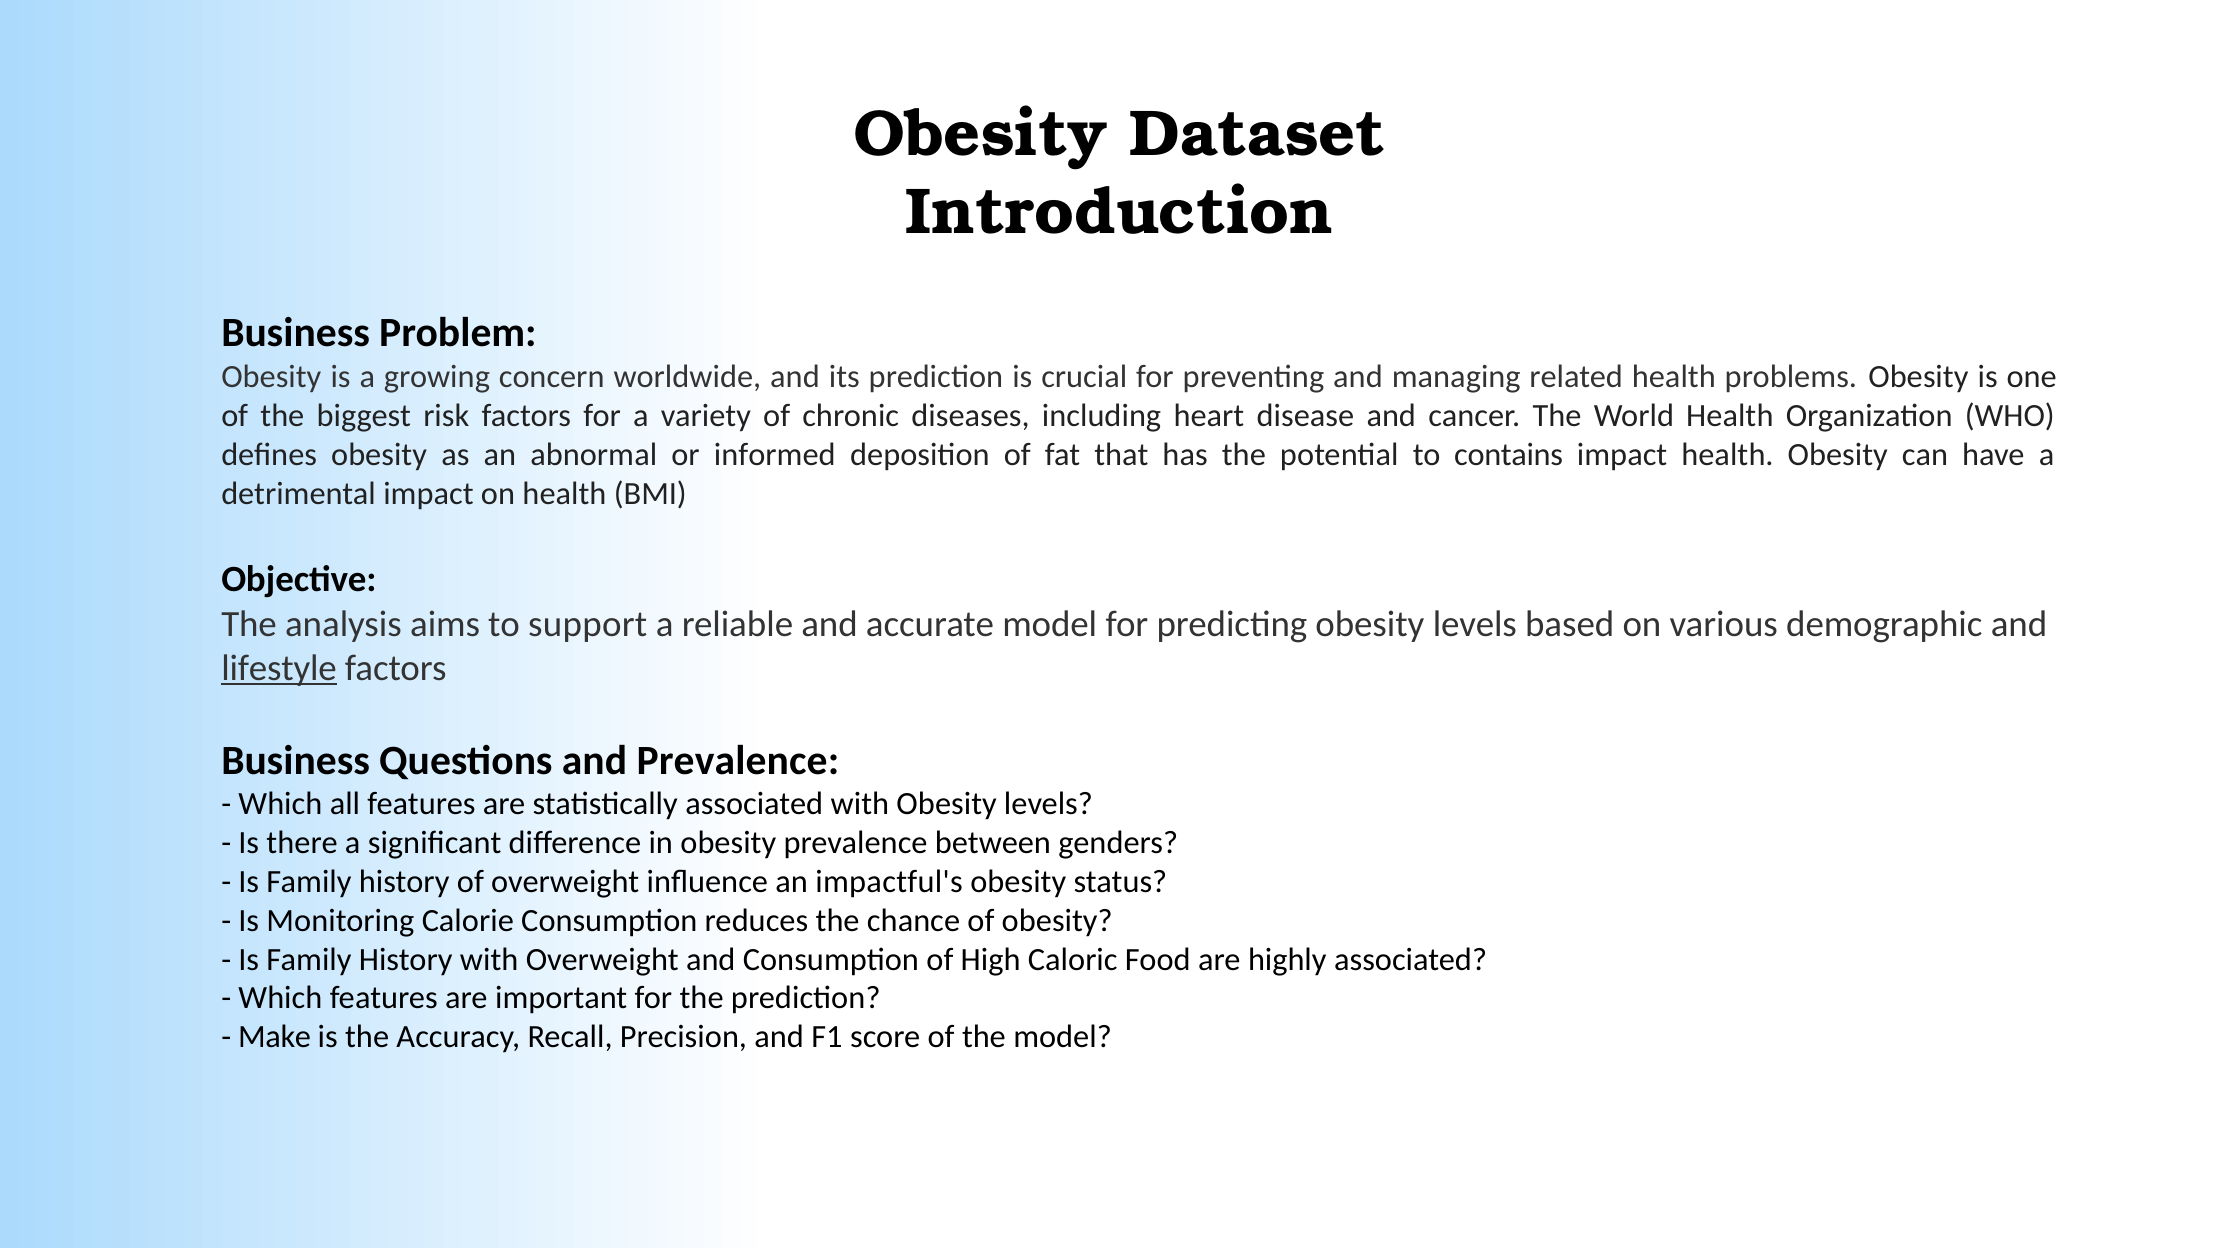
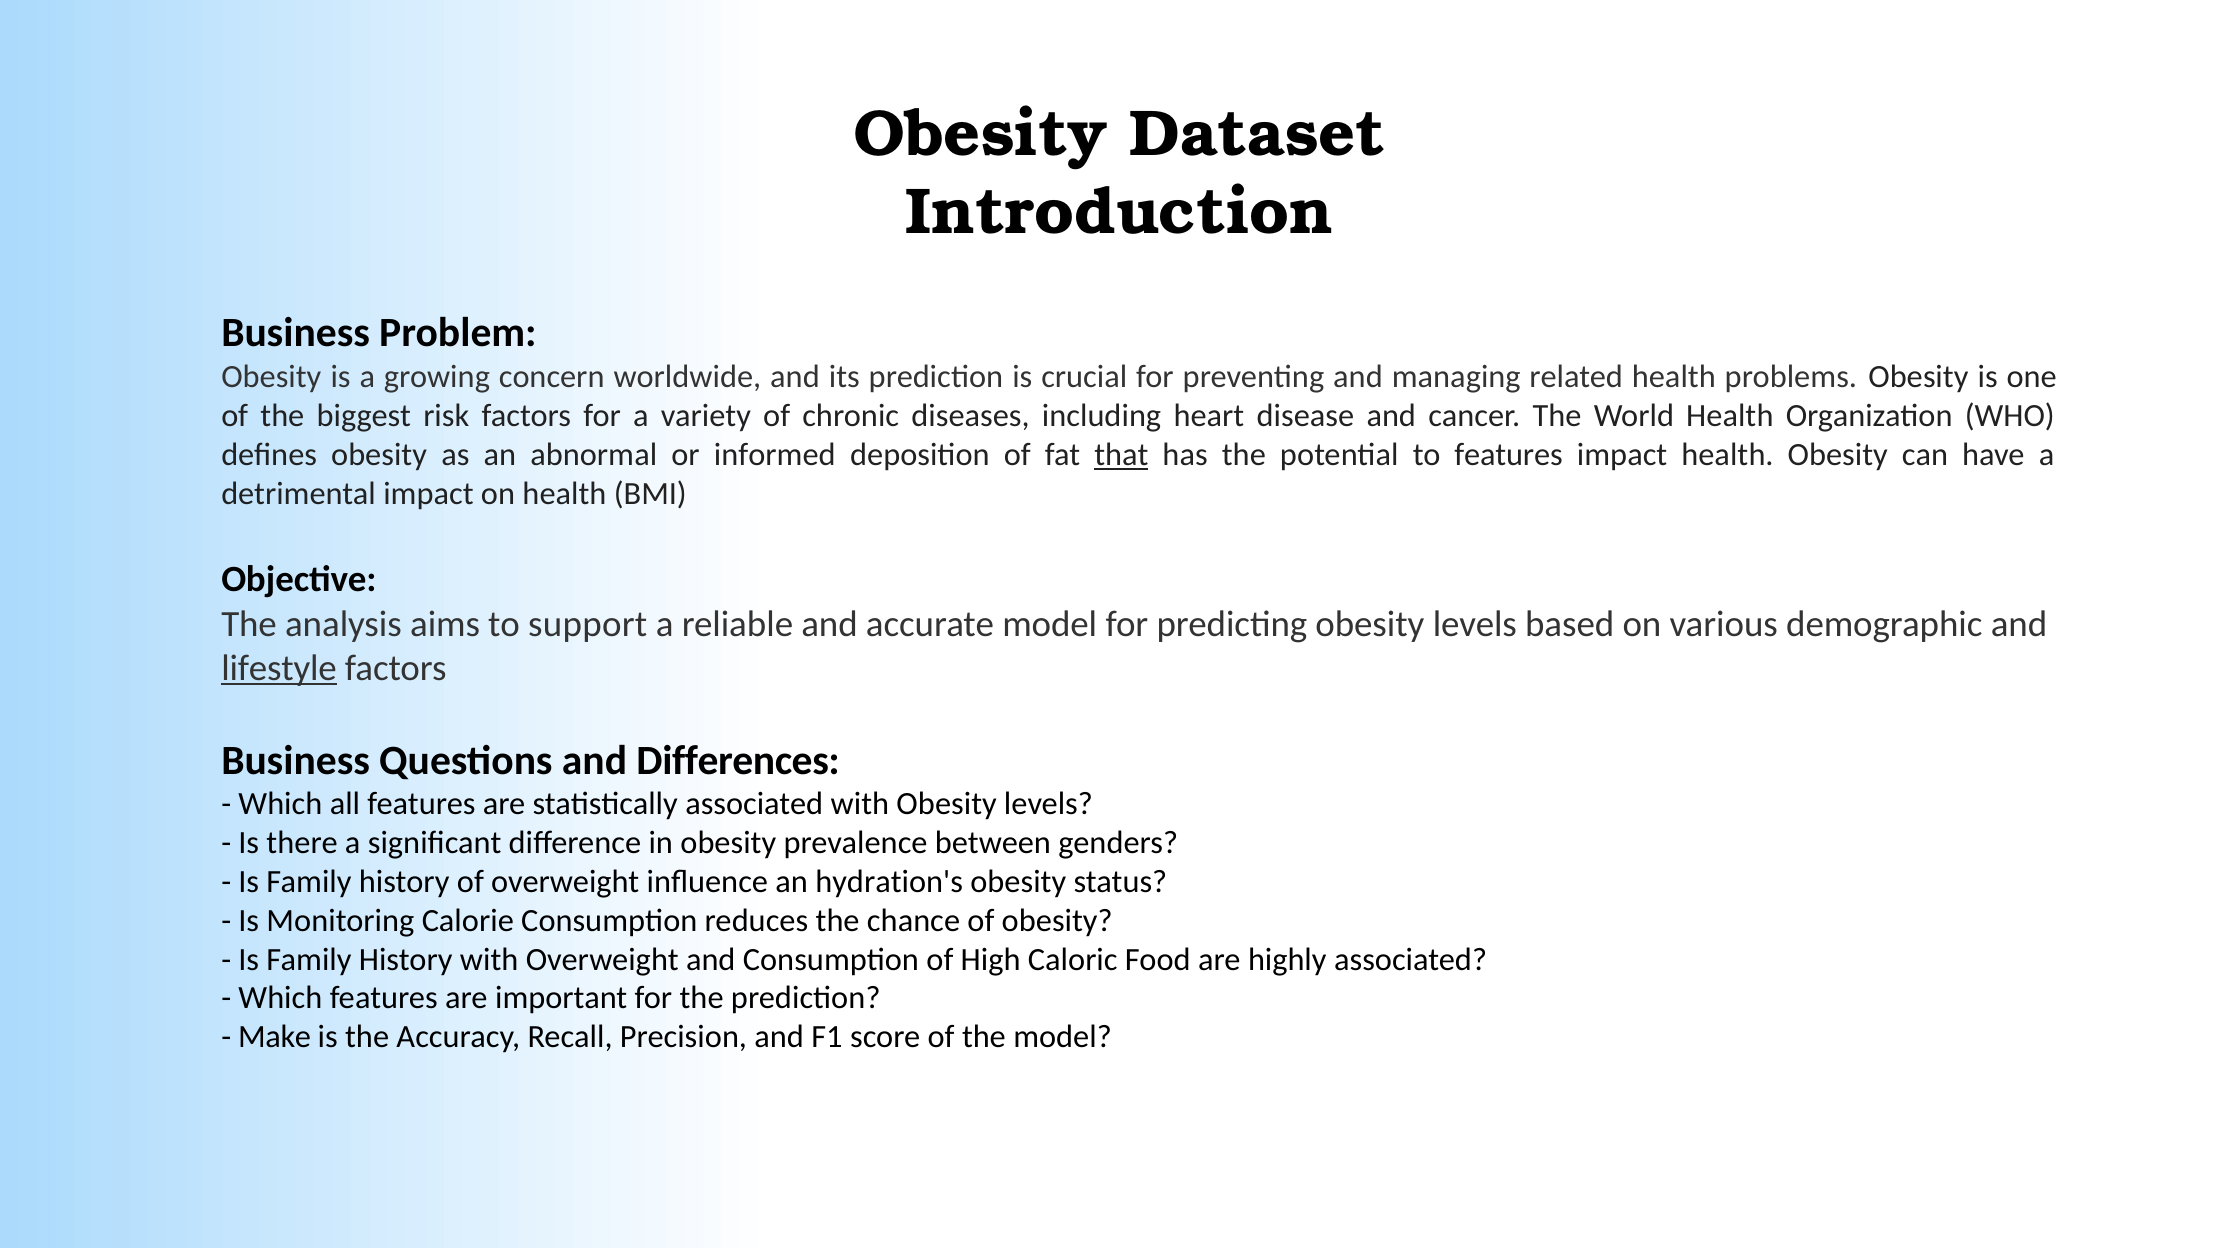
that underline: none -> present (1121, 455)
to contains: contains -> features (1509, 455)
and Prevalence: Prevalence -> Differences (738, 760)
impactful's: impactful's -> hydration's (889, 882)
